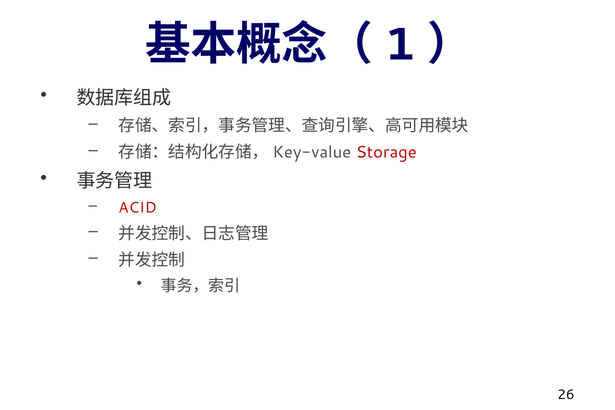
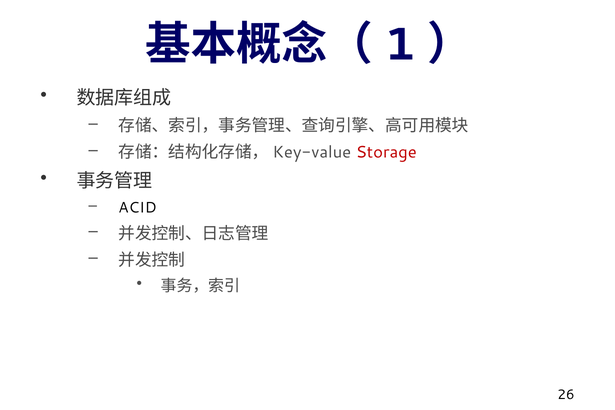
ACID colour: red -> black (138, 208)
